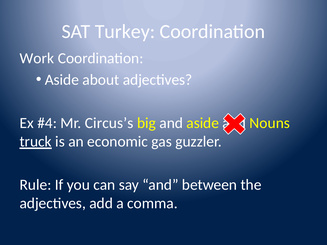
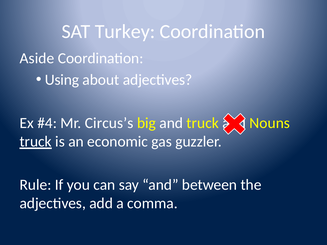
Work: Work -> Aside (37, 58)
Aside: Aside -> Using (62, 80)
and aside: aside -> truck (203, 123)
